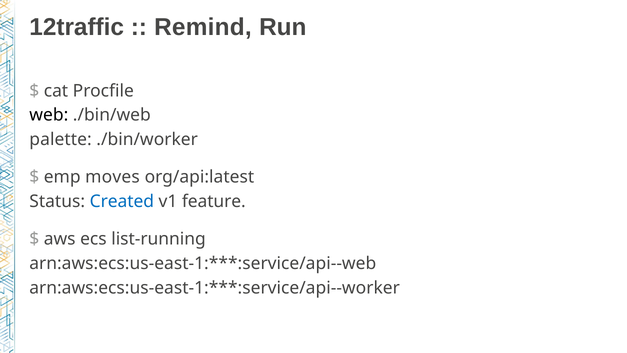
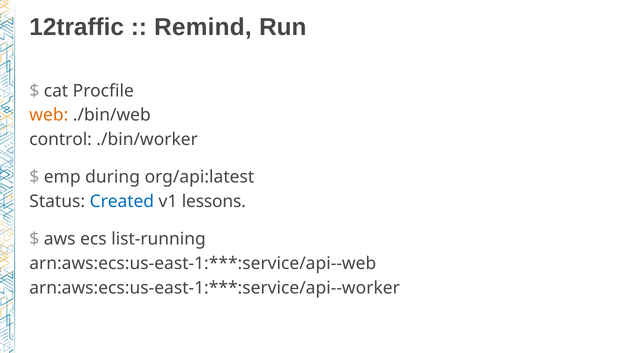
web colour: black -> orange (49, 115)
palette: palette -> control (61, 139)
moves: moves -> during (113, 177)
feature: feature -> lessons (214, 201)
